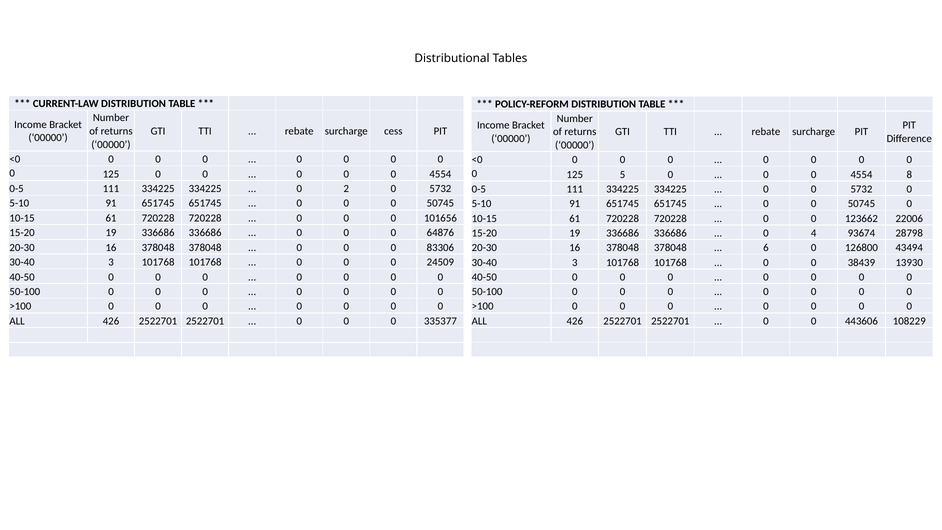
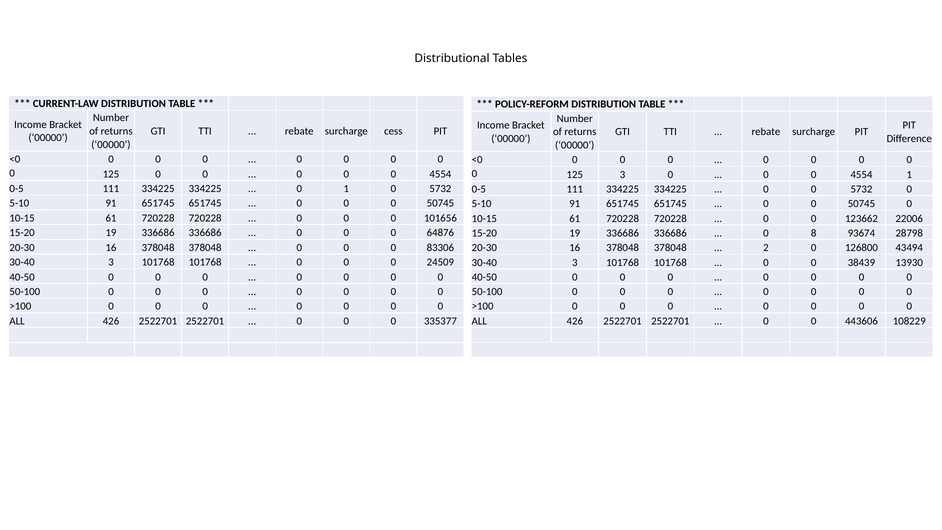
125 5: 5 -> 3 (623, 174)
4554 8: 8 -> 1 (909, 174)
0 2: 2 -> 1 (346, 189)
4: 4 -> 8 (814, 233)
6: 6 -> 2 (766, 248)
